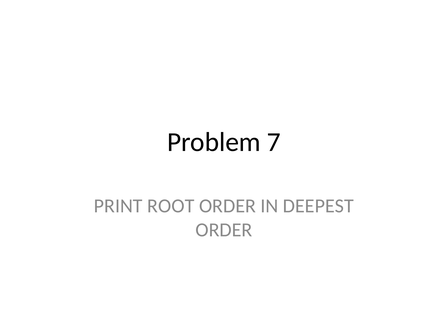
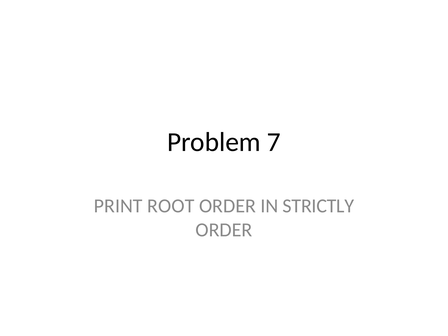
DEEPEST: DEEPEST -> STRICTLY (318, 206)
